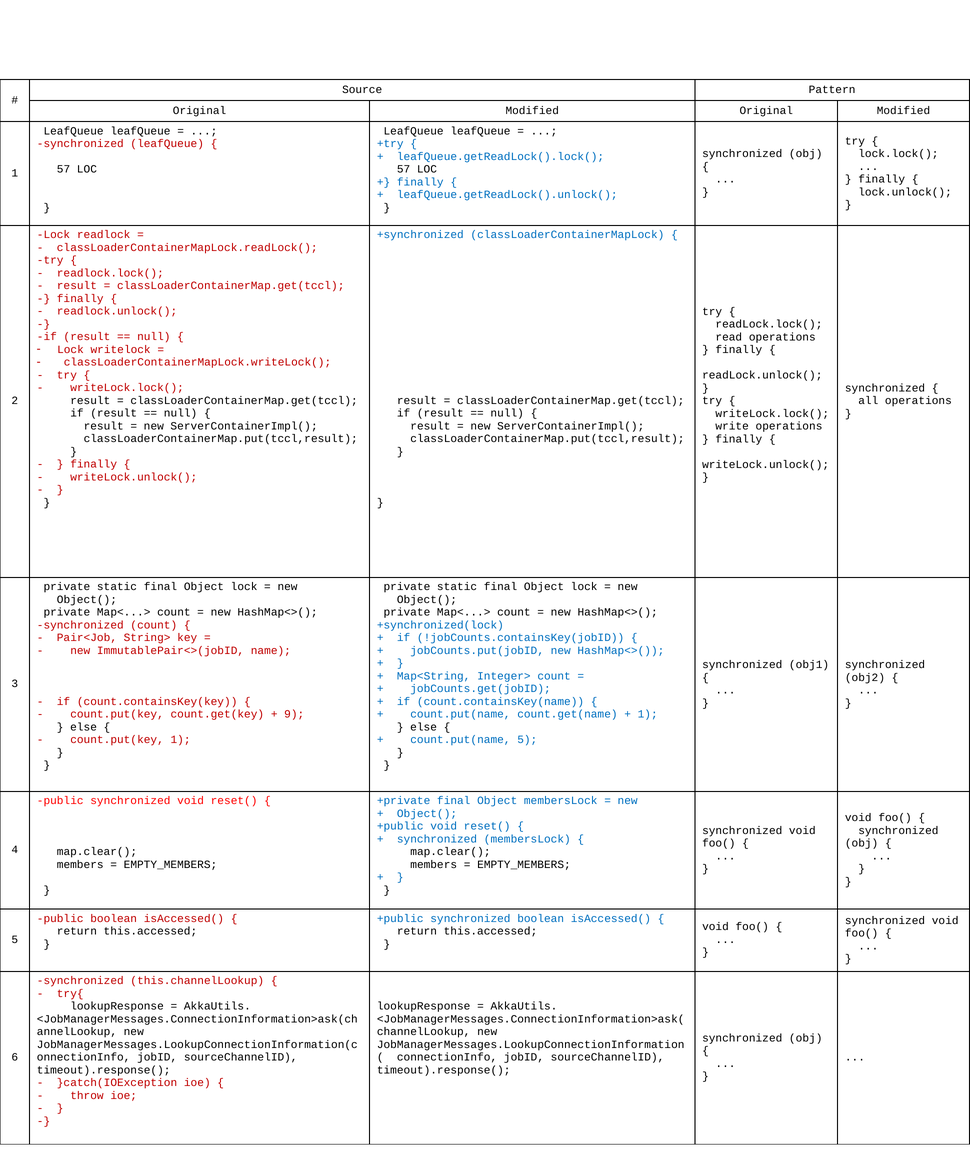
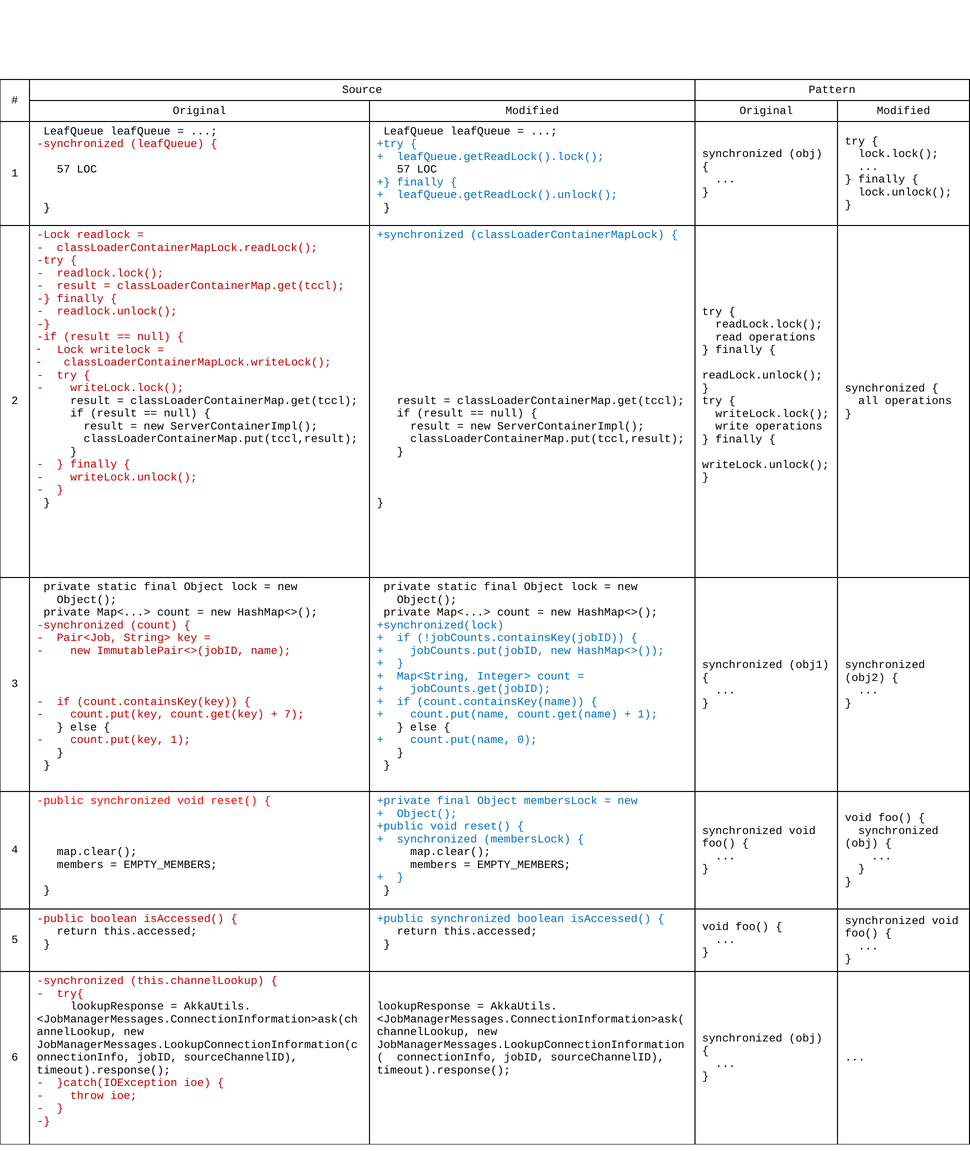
9: 9 -> 7 (294, 714)
count.put(name 5: 5 -> 0 (527, 739)
